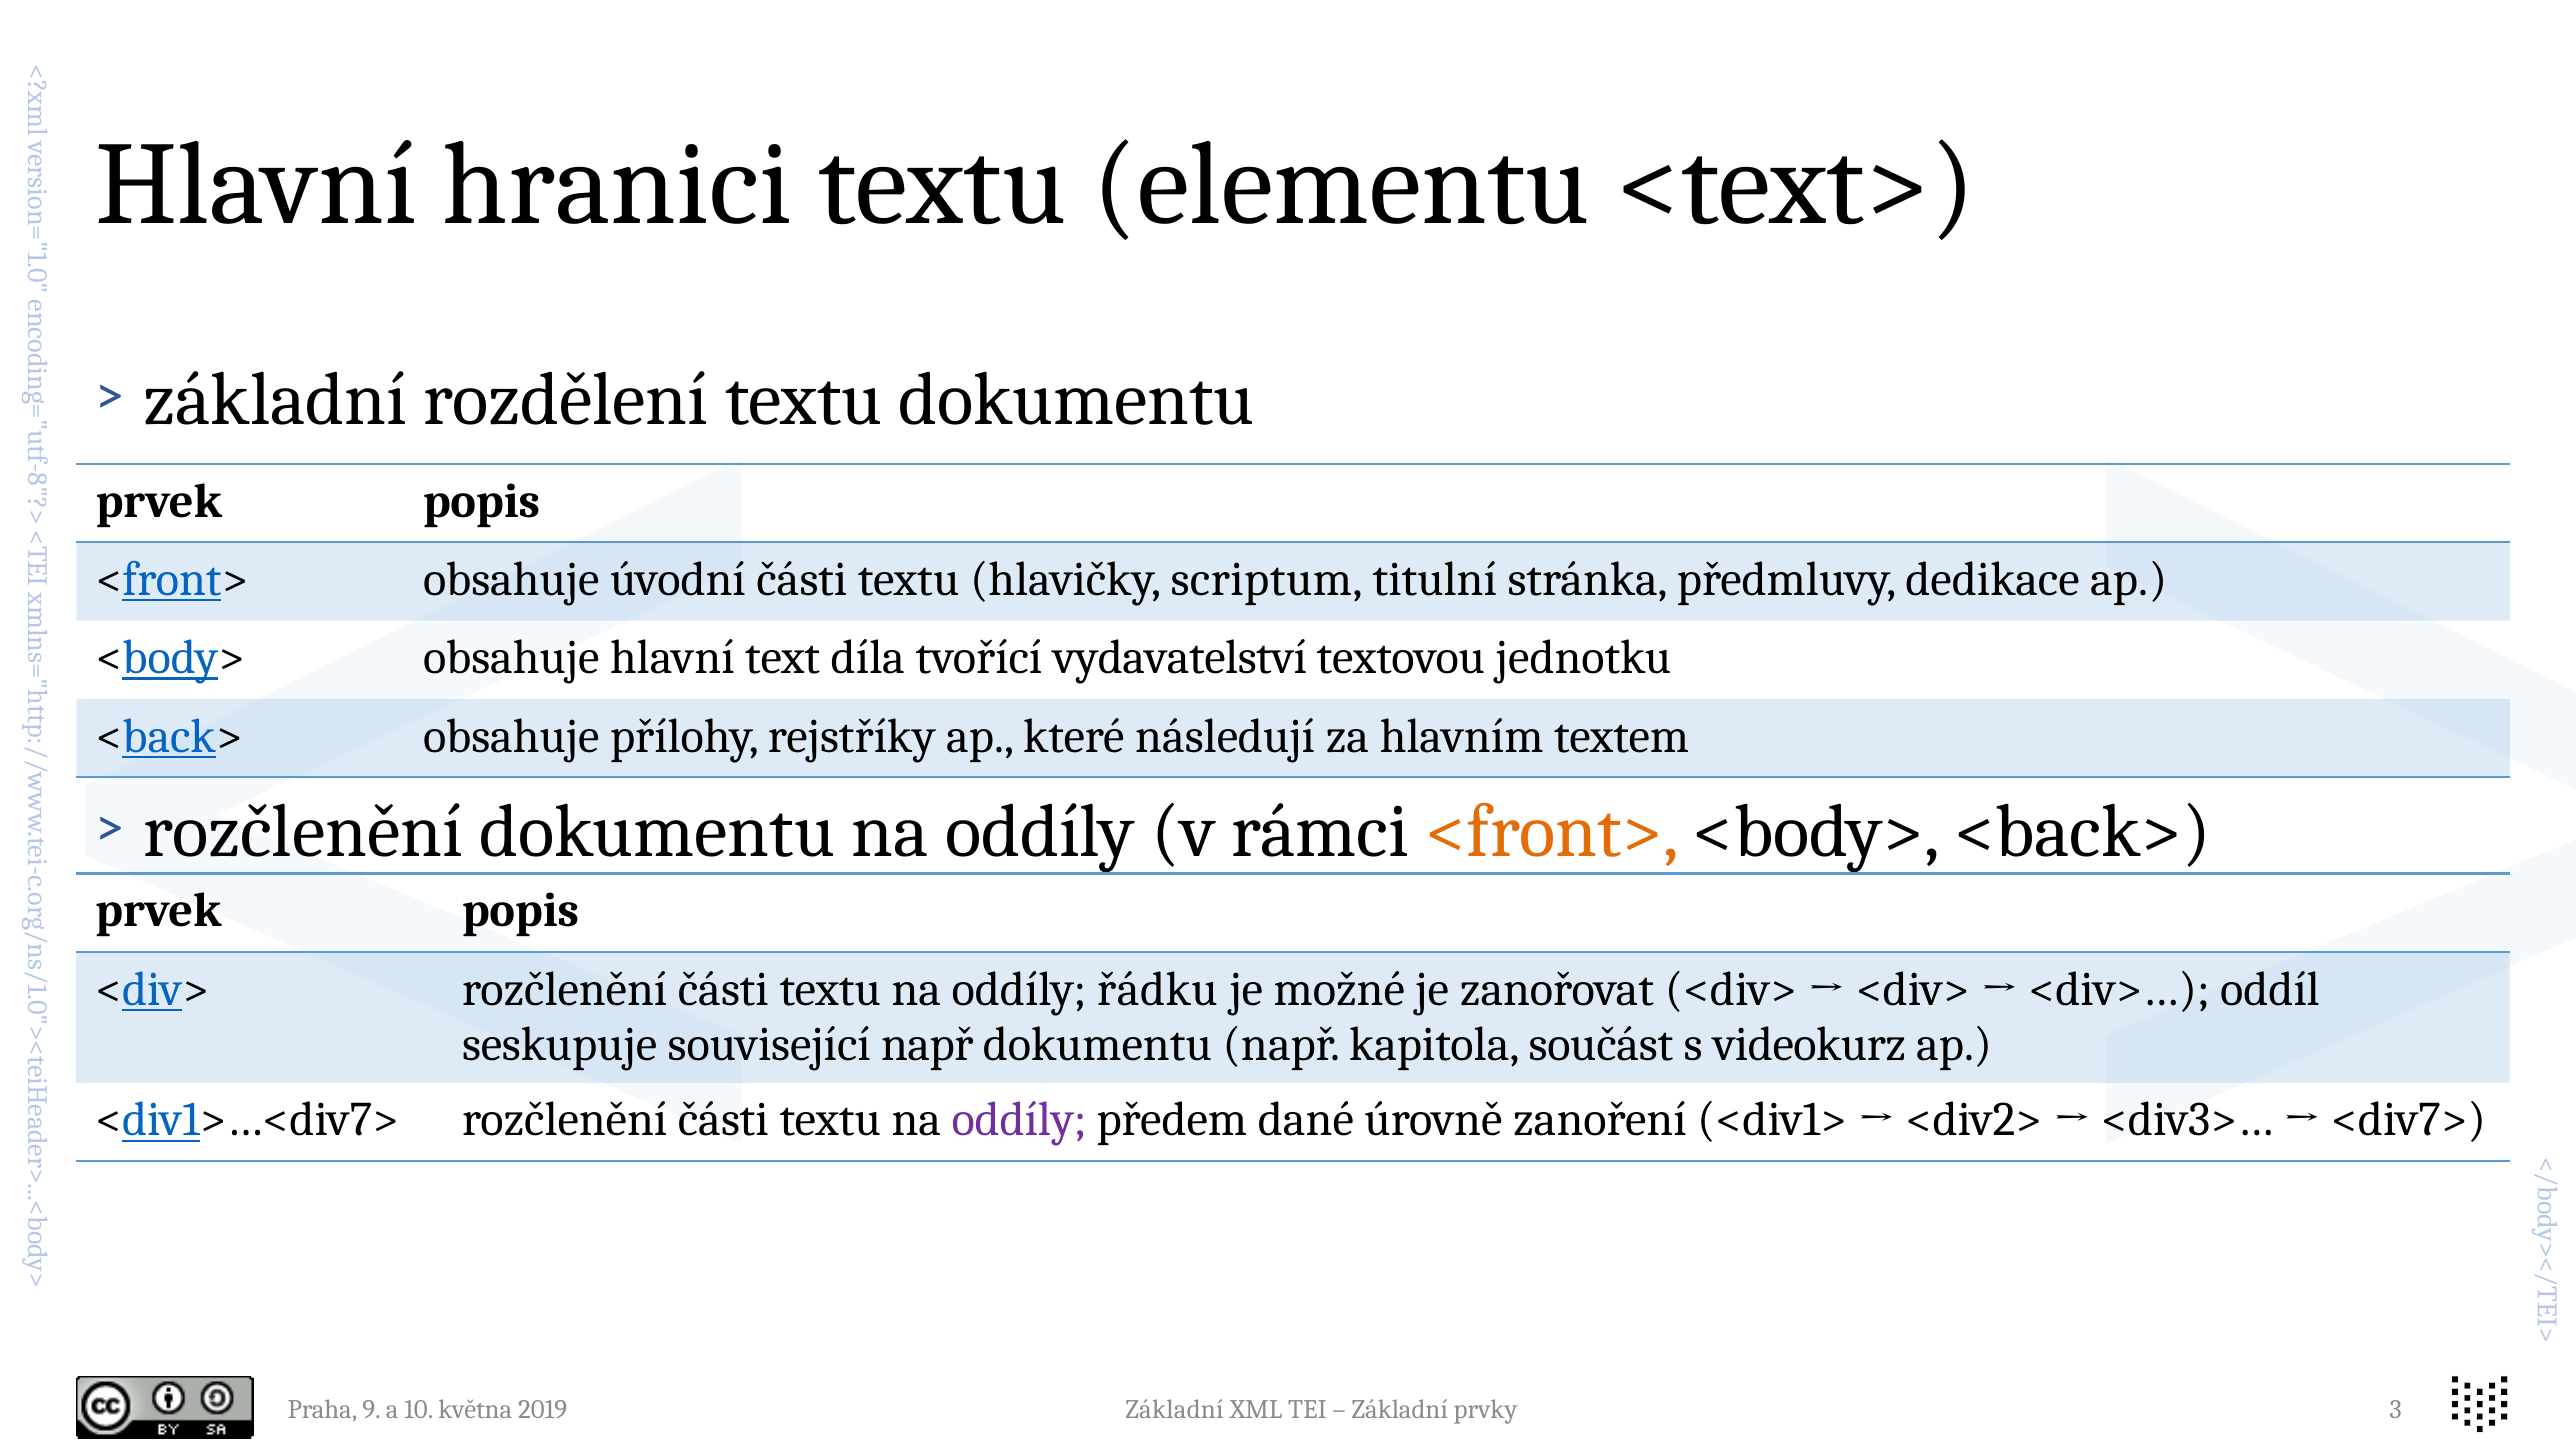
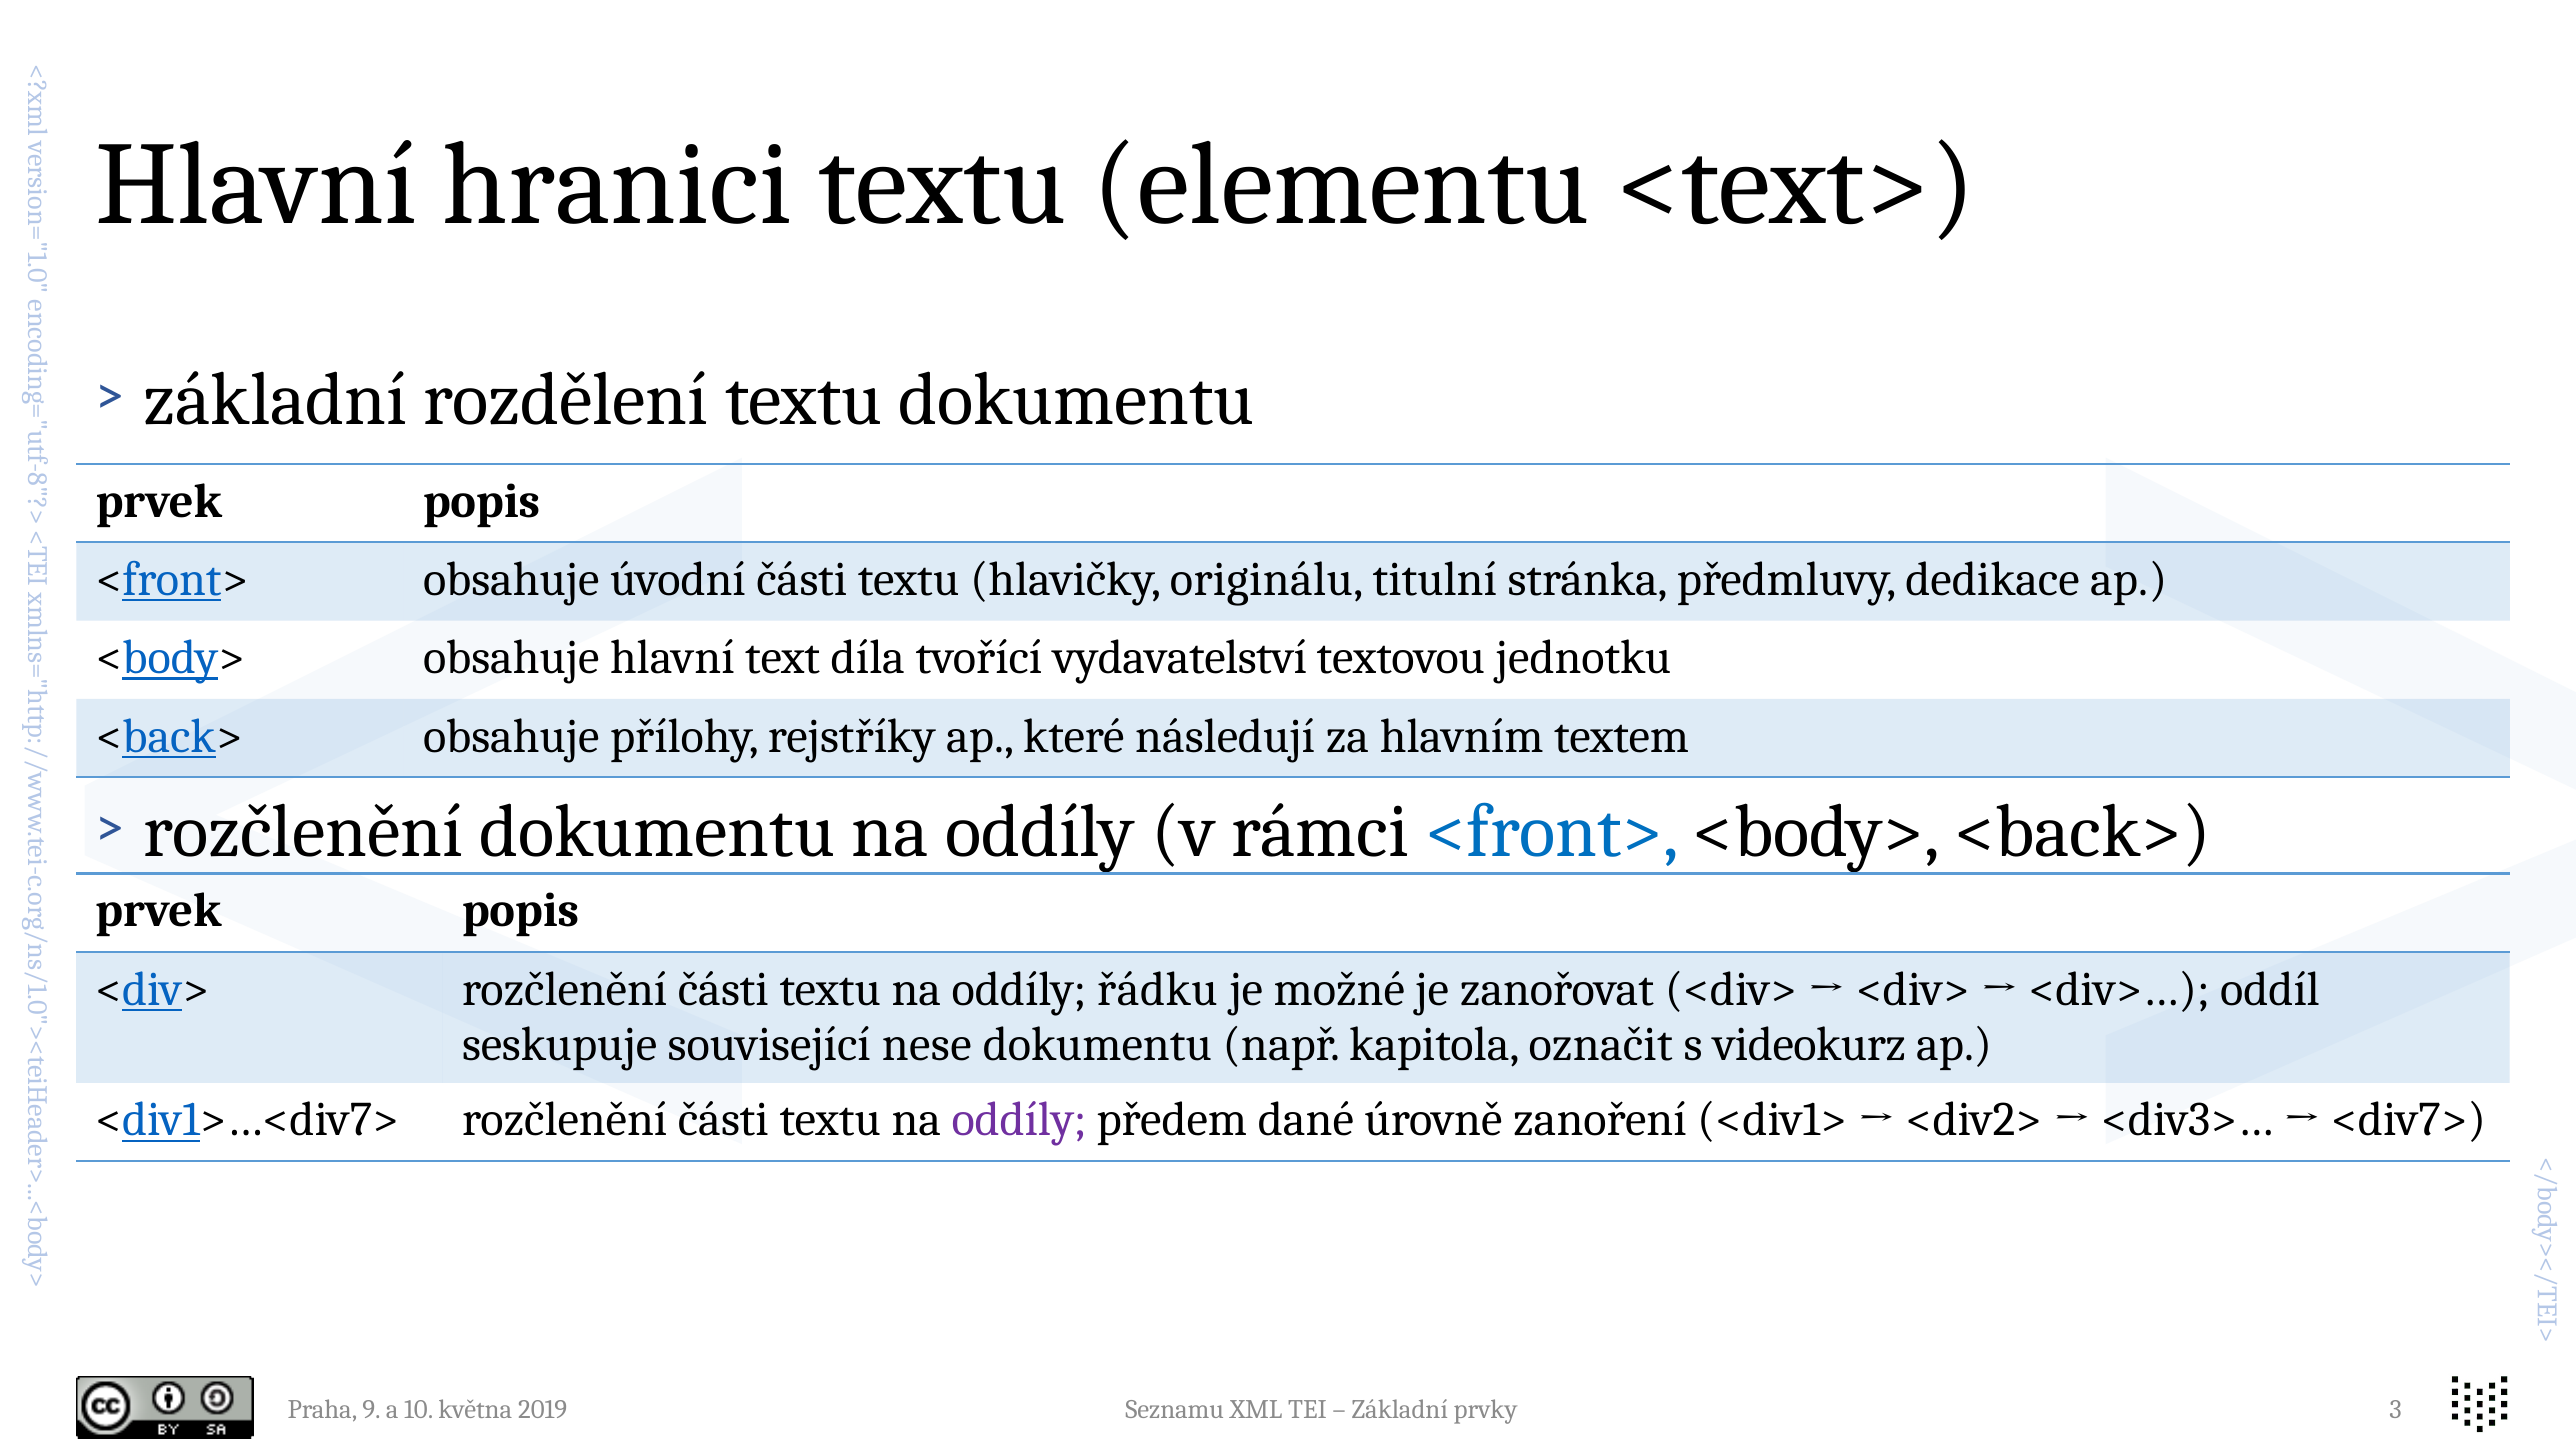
scriptum: scriptum -> originálu (1267, 579)
<front> colour: orange -> blue (1552, 832)
např: např -> nese (927, 1045)
součást: součást -> označit (1601, 1045)
Základní: Základní -> Seznamu (1175, 1410)
